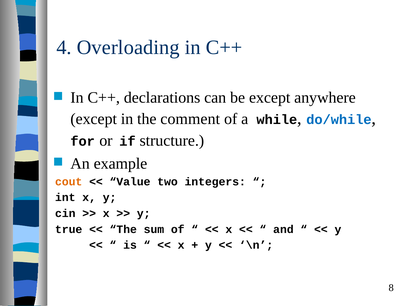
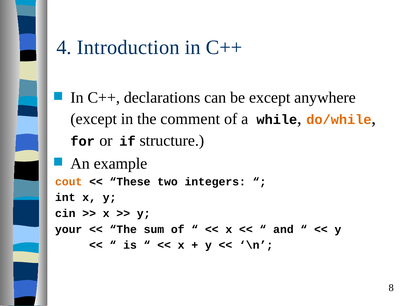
Overloading: Overloading -> Introduction (128, 47)
do/while colour: blue -> orange (339, 120)
Value: Value -> These (130, 182)
true: true -> your (69, 229)
